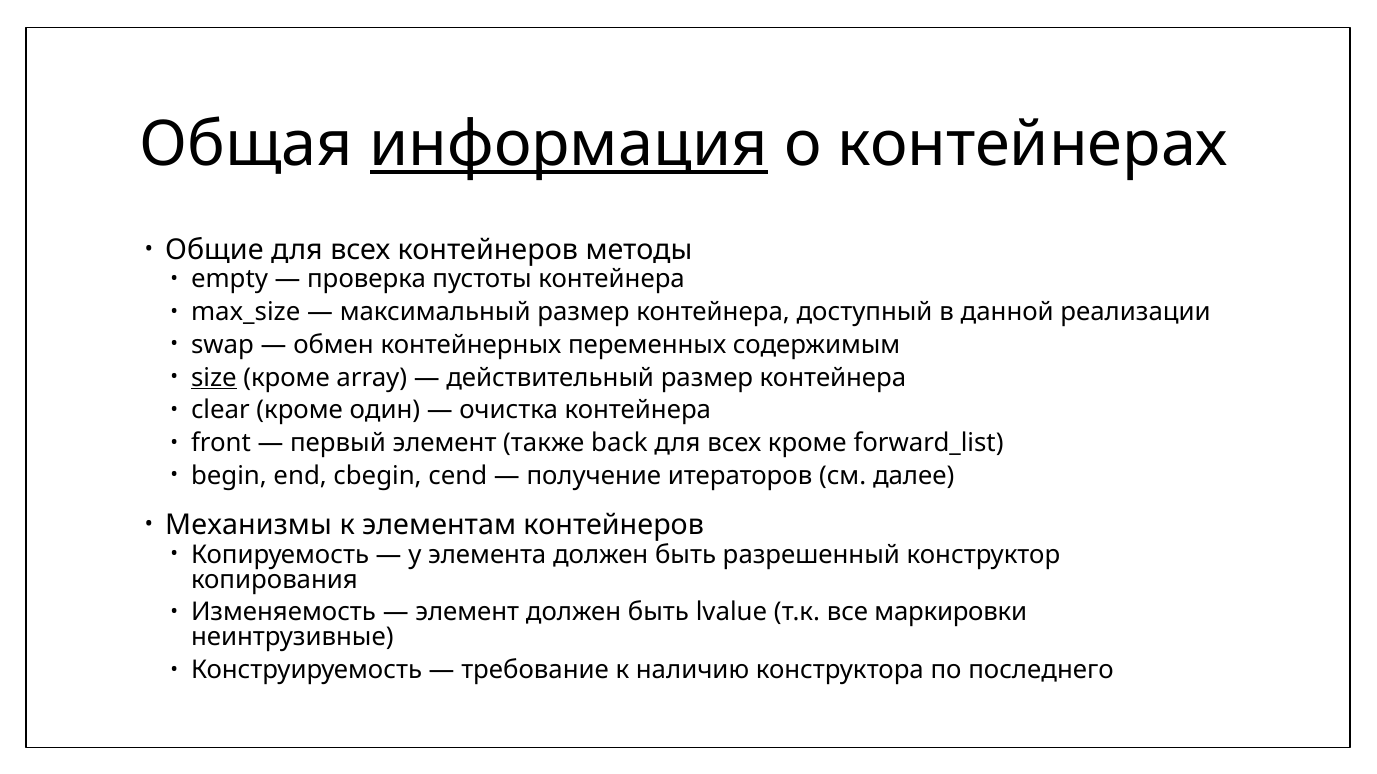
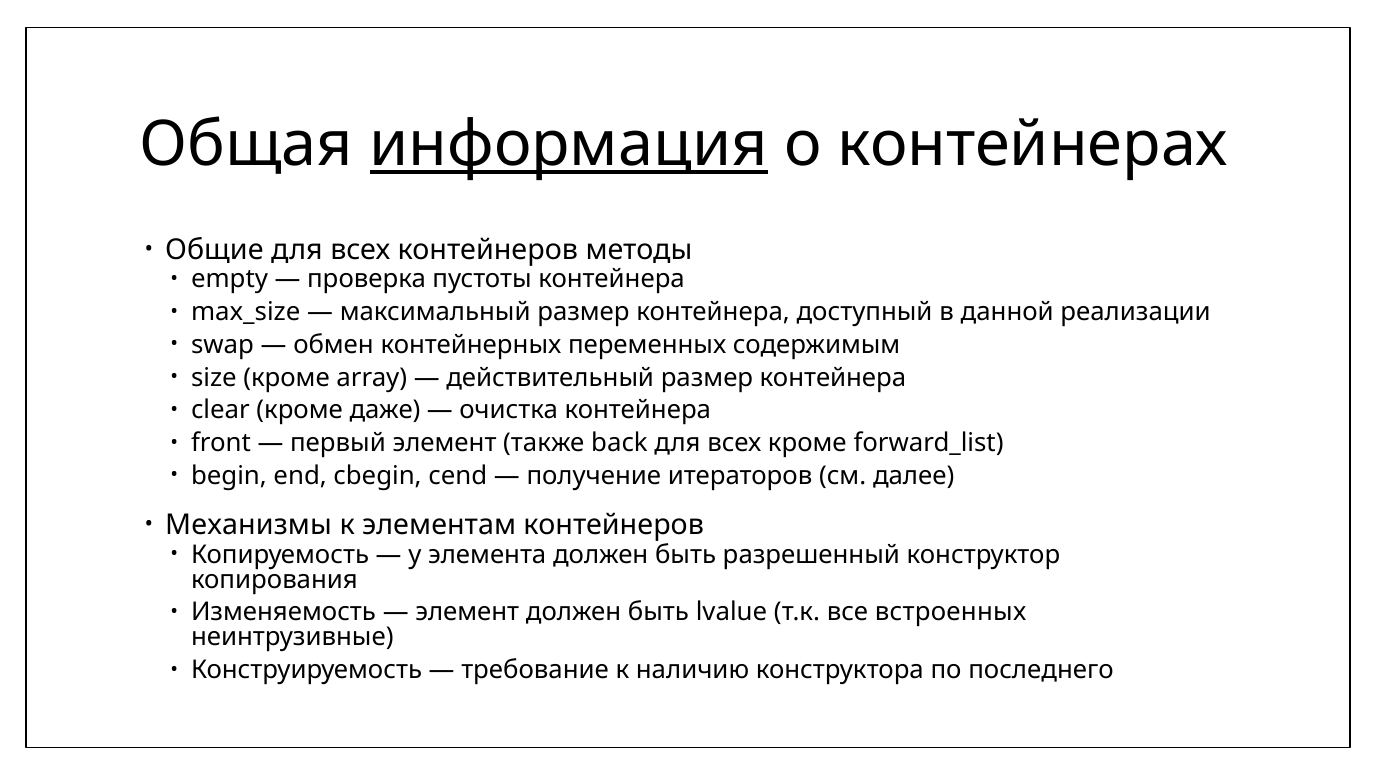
size underline: present -> none (214, 378)
один: один -> даже (385, 411)
маркировки: маркировки -> встроенных (951, 613)
